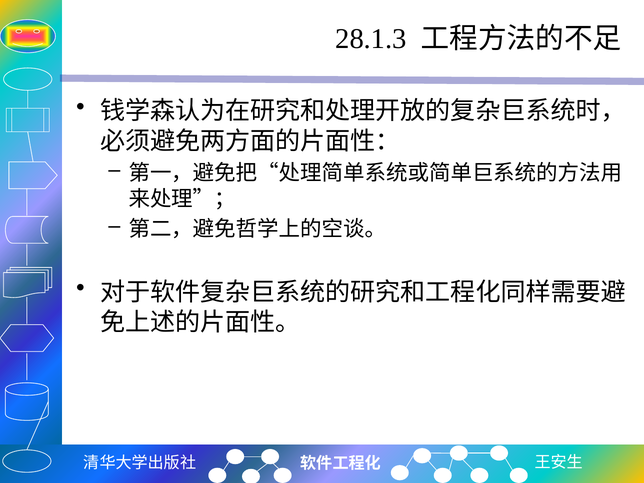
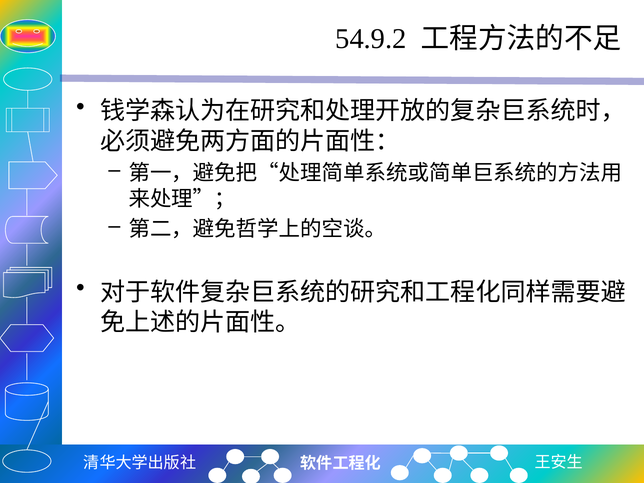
28.1.3: 28.1.3 -> 54.9.2 (371, 39)
